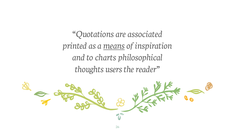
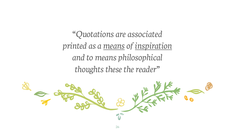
inspiration underline: none -> present (154, 46)
to charts: charts -> means (106, 57)
users: users -> these (114, 69)
